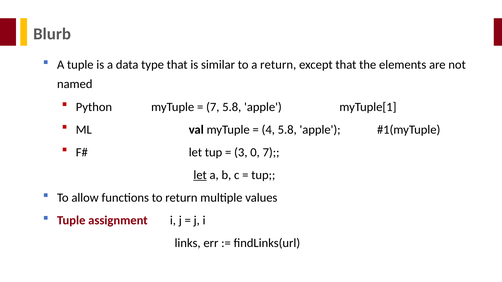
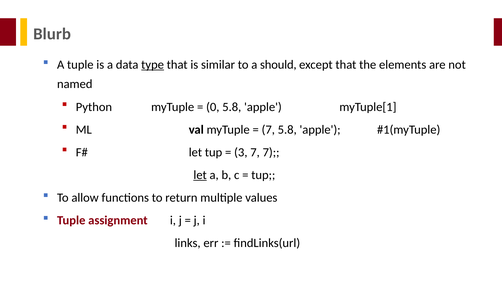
type underline: none -> present (153, 65)
a return: return -> should (278, 65)
7: 7 -> 0 (213, 107)
4: 4 -> 7 (268, 130)
3 0: 0 -> 7 (255, 152)
